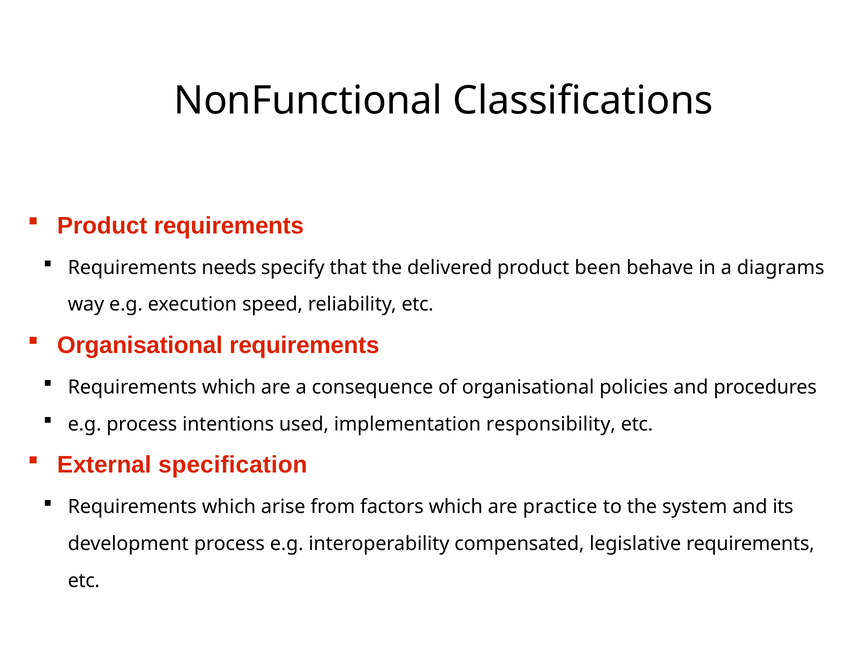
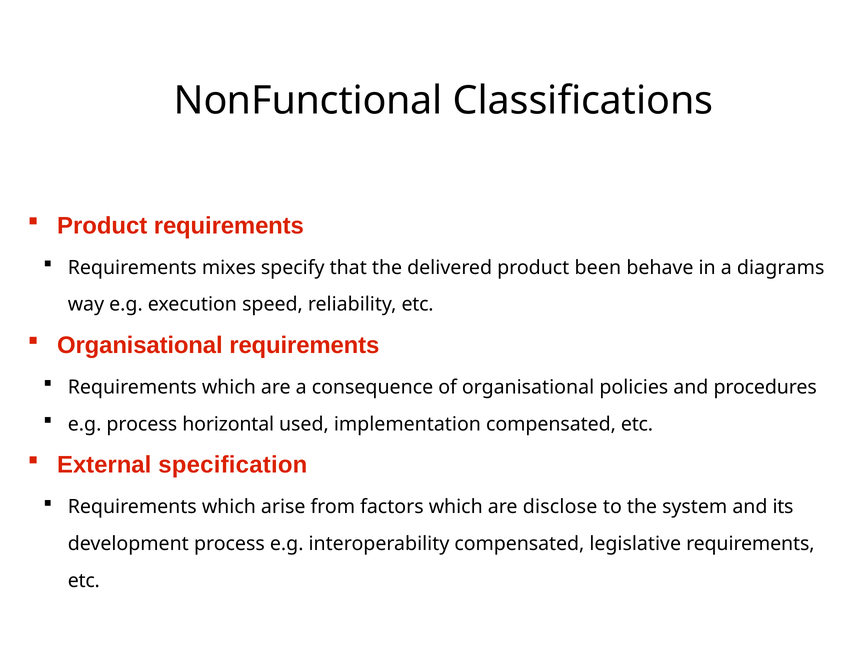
needs: needs -> mixes (229, 267)
intentions: intentions -> horizontal (228, 424)
implementation responsibility: responsibility -> compensated (551, 424)
practice: practice -> disclose (560, 506)
